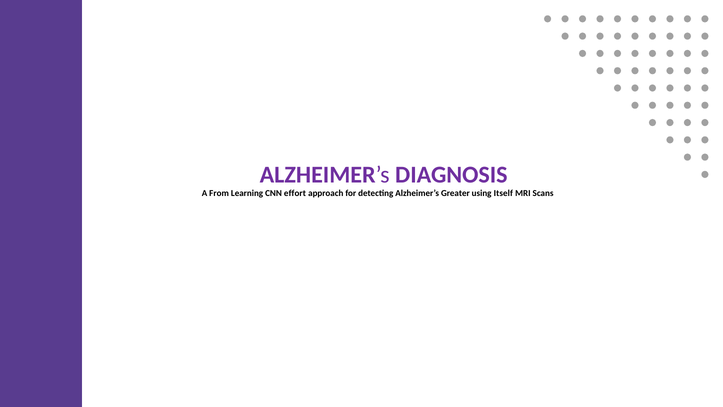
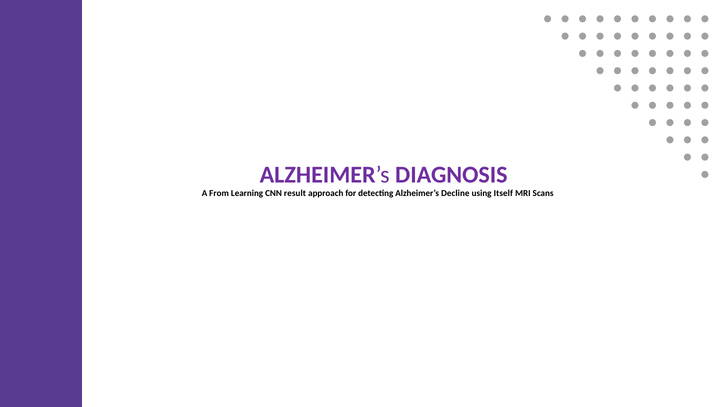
effort: effort -> result (295, 193)
Greater: Greater -> Decline (455, 193)
